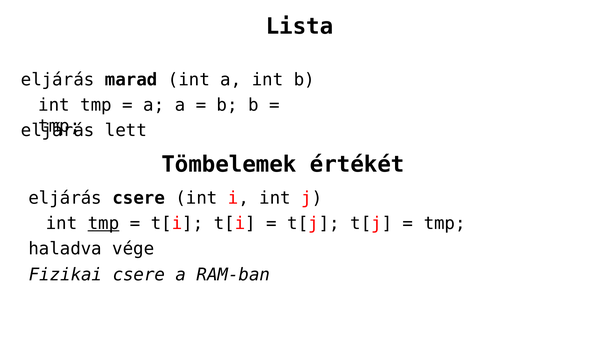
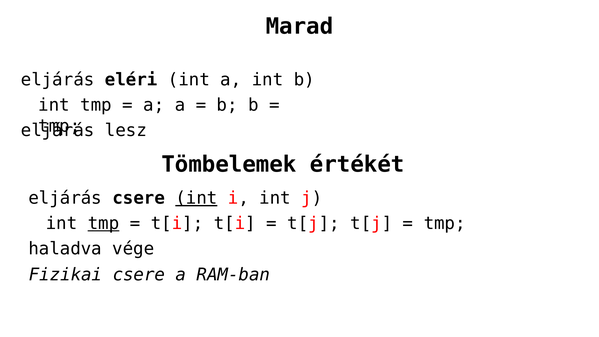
Lista: Lista -> Marad (299, 27)
marad: marad -> eléri (131, 80)
lett: lett -> lesz (126, 130)
int underline: none -> present (196, 198)
